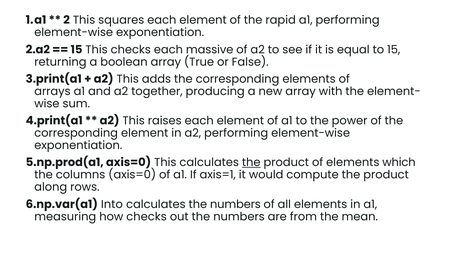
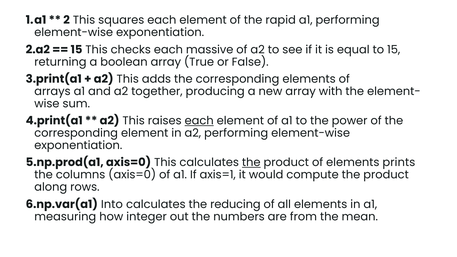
each underline: none -> present (199, 121)
which: which -> prints (399, 163)
calculates the numbers: numbers -> reducing (235, 204)
how checks: checks -> integer (147, 217)
